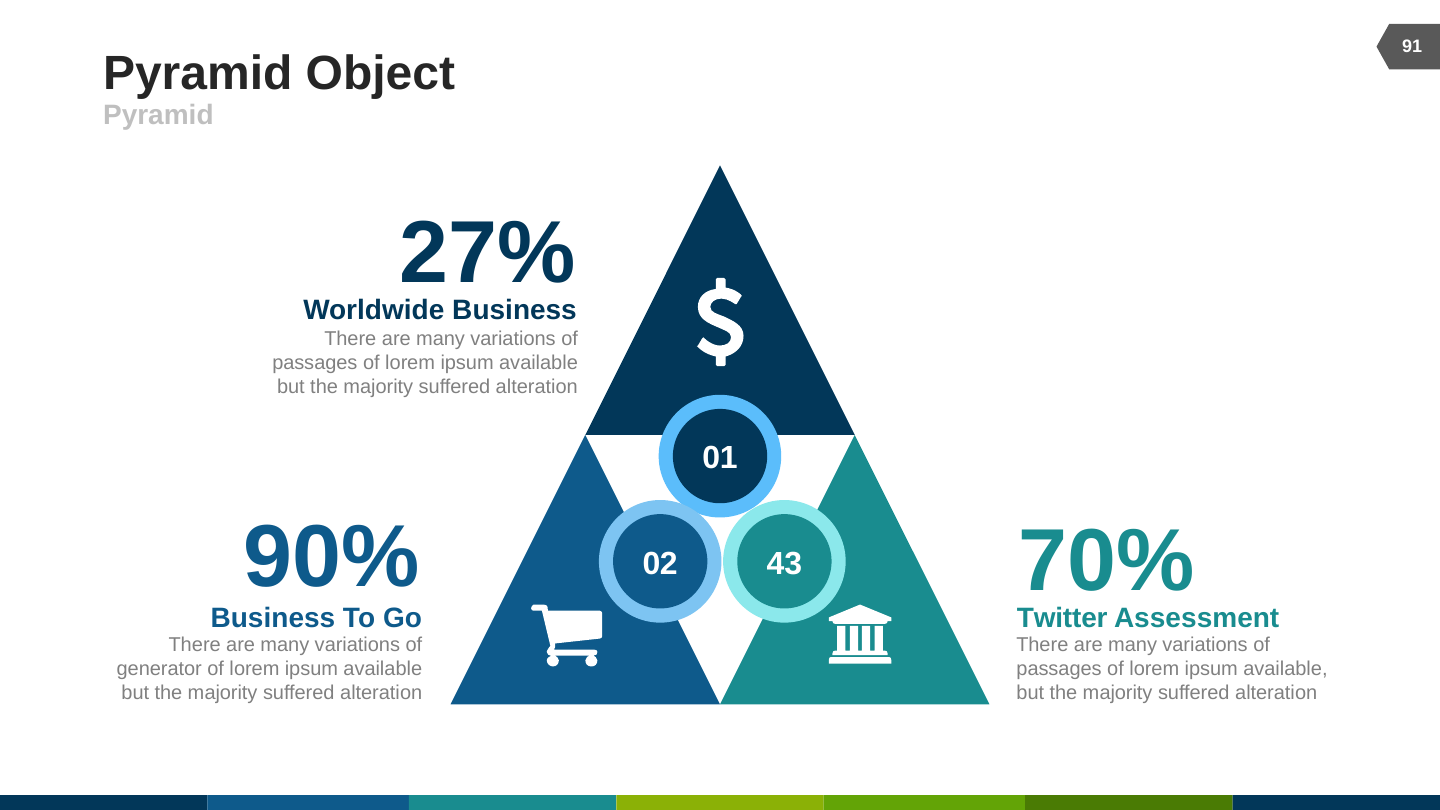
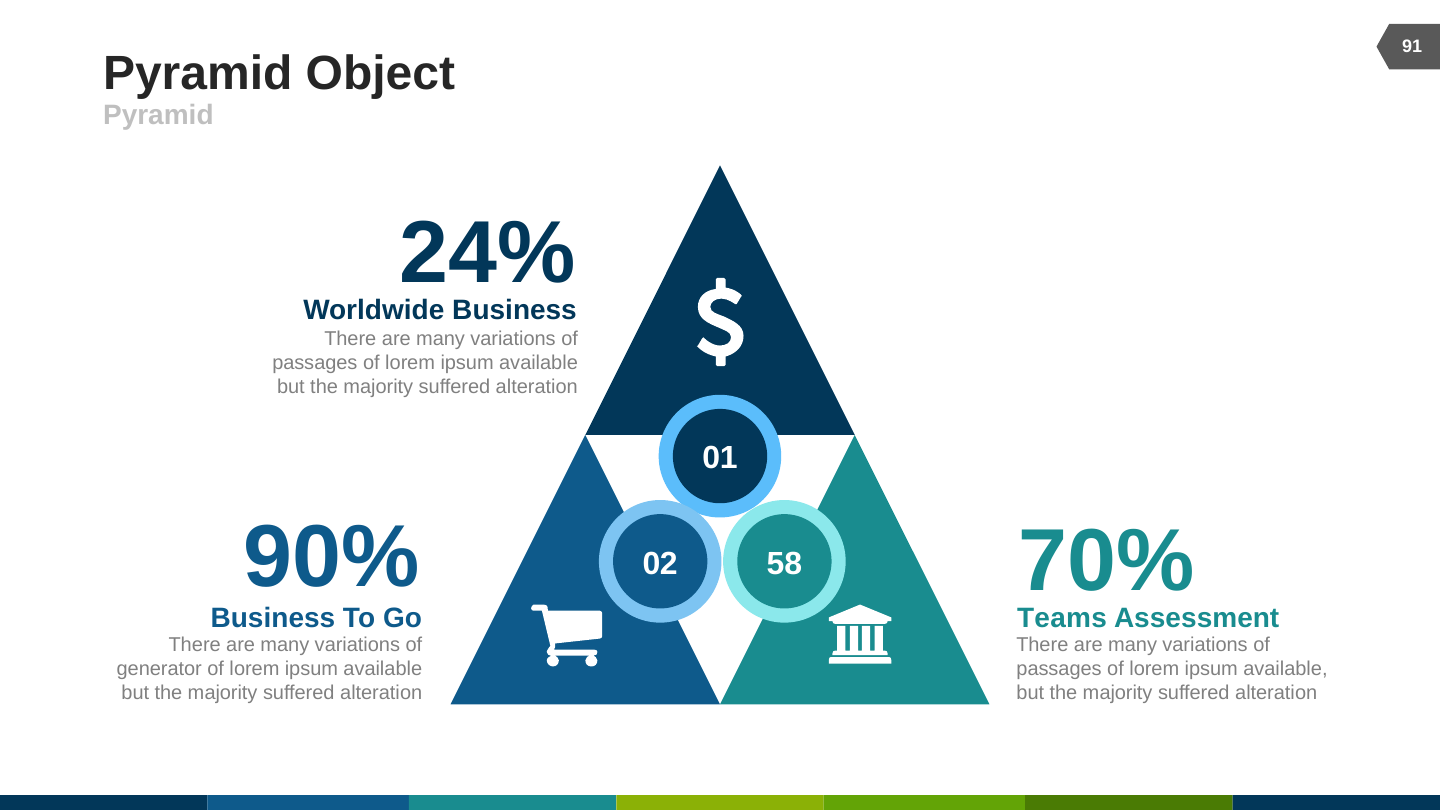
27%: 27% -> 24% (487, 253)
43: 43 -> 58 (784, 564)
Twitter: Twitter -> Teams (1062, 618)
